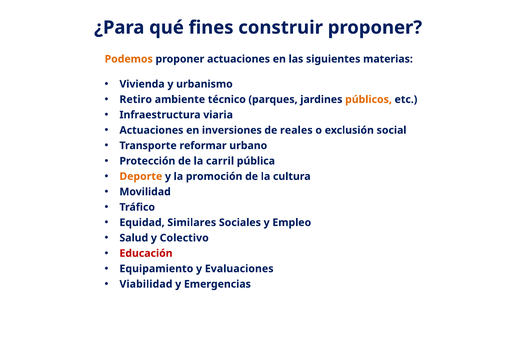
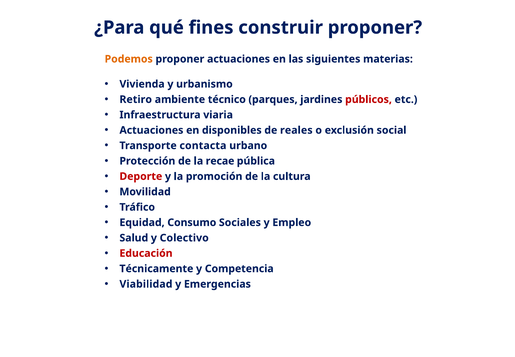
públicos colour: orange -> red (369, 99)
inversiones: inversiones -> disponibles (232, 130)
reformar: reformar -> contacta (203, 145)
carril: carril -> recae (220, 161)
Deporte colour: orange -> red (141, 176)
Similares: Similares -> Consumo (192, 222)
Equipamiento: Equipamiento -> Técnicamente (156, 268)
Evaluaciones: Evaluaciones -> Competencia (239, 268)
